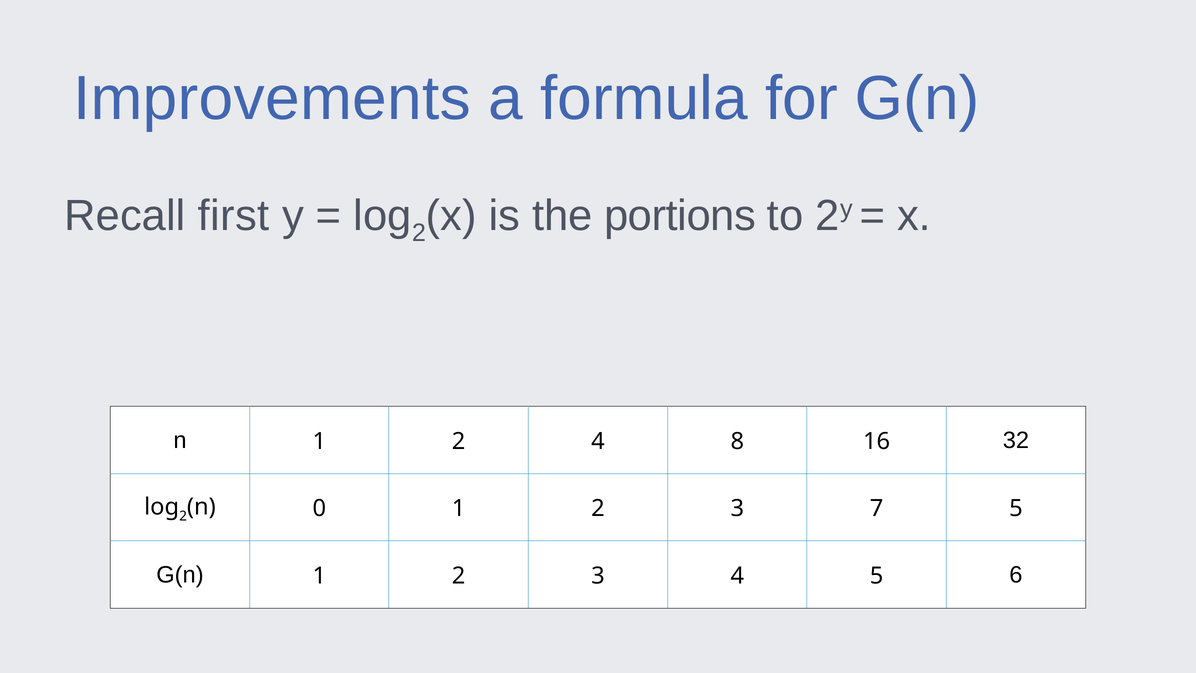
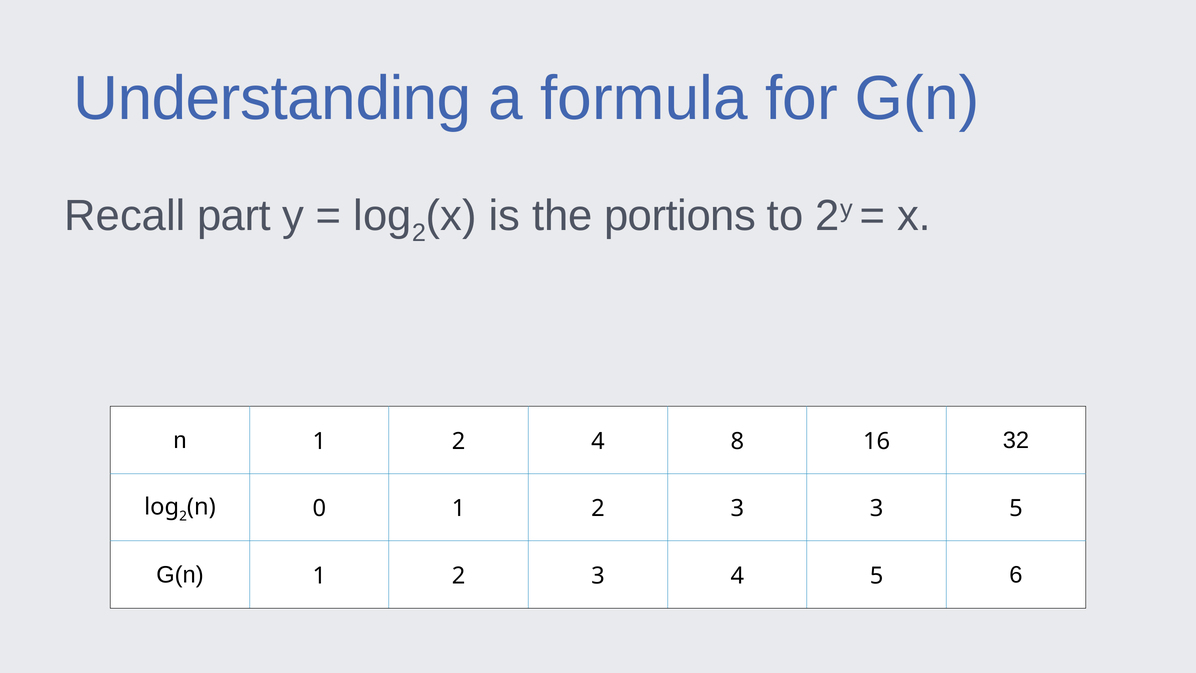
Improvements: Improvements -> Understanding (272, 99)
first: first -> part (234, 216)
3 7: 7 -> 3 (877, 508)
